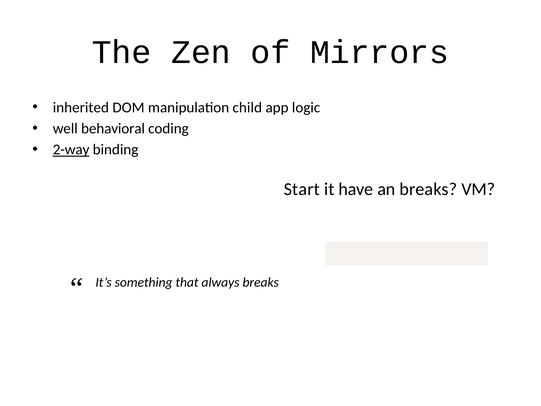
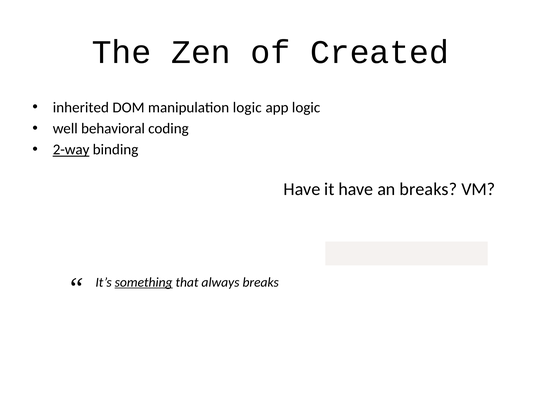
Mirrors: Mirrors -> Created (380, 52)
manipulation child: child -> logic (247, 107)
Start: Start -> Have (302, 189)
something underline: none -> present (144, 282)
